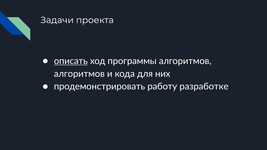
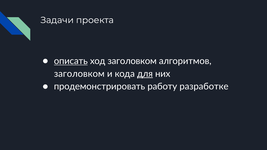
ход программы: программы -> заголовком (132, 61)
алгоритмов: алгоритмов -> заголовком (79, 74)
для underline: none -> present (145, 74)
